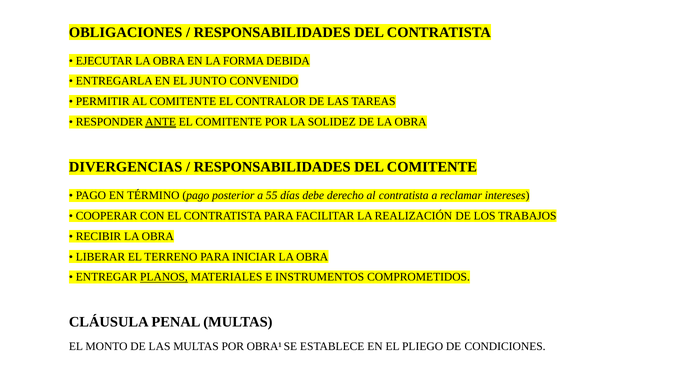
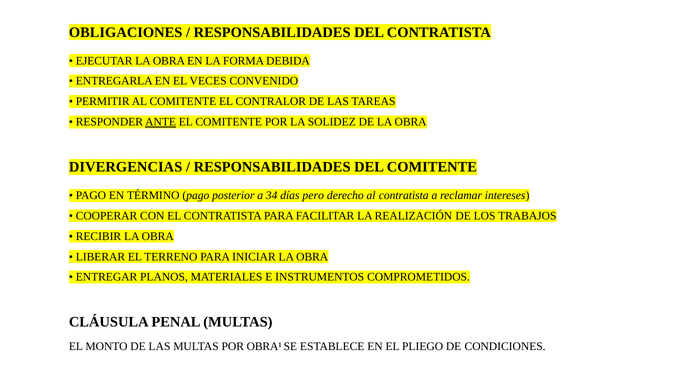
JUNTO: JUNTO -> VECES (208, 81)
55: 55 -> 34 (272, 195)
debe: debe -> pero (313, 195)
PLANOS underline: present -> none (164, 277)
